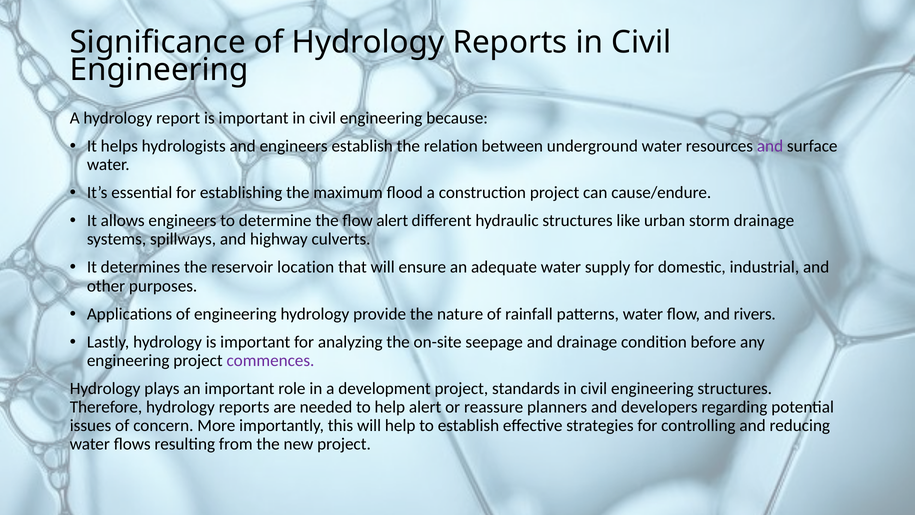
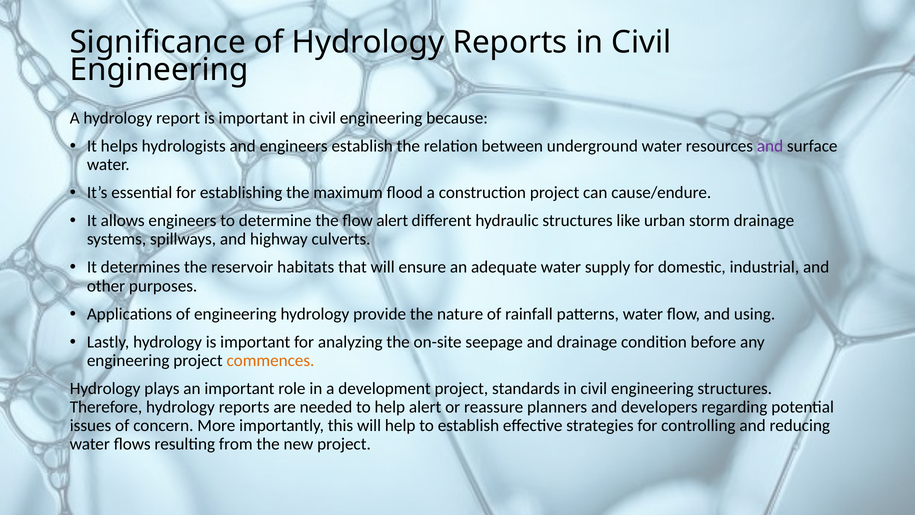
location: location -> habitats (306, 267)
rivers: rivers -> using (755, 314)
commences colour: purple -> orange (270, 360)
